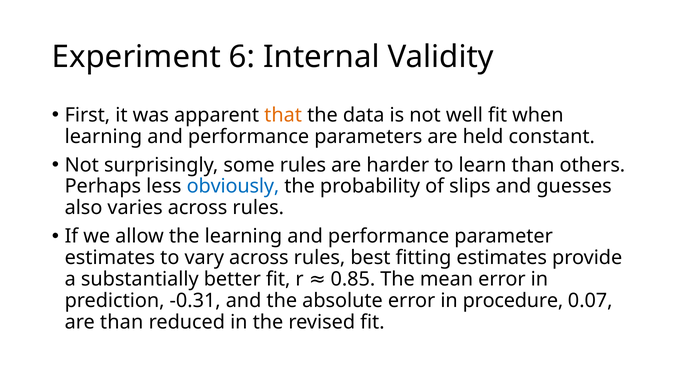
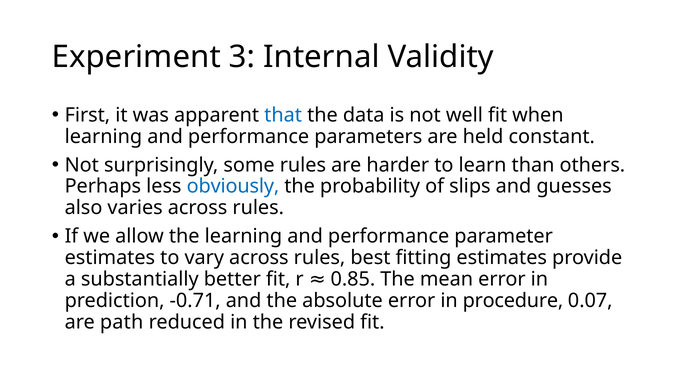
6: 6 -> 3 (242, 57)
that colour: orange -> blue (283, 115)
-0.31: -0.31 -> -0.71 (195, 301)
are than: than -> path (122, 322)
